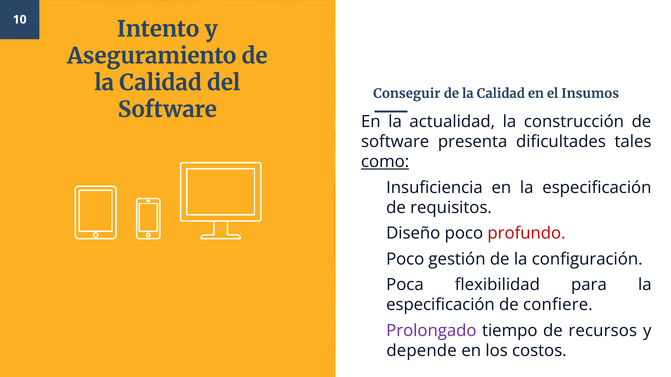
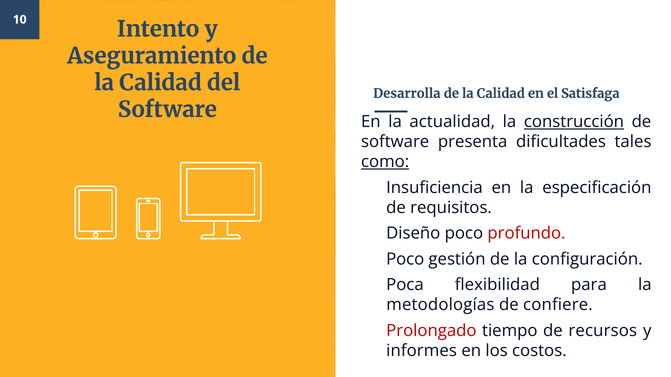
Conseguir: Conseguir -> Desarrolla (407, 94)
Insumos: Insumos -> Satisfaga (590, 94)
construcción underline: none -> present (574, 122)
especificación: especificación -> metodologías (440, 305)
Prolongado colour: purple -> red (431, 331)
depende: depende -> informes (422, 351)
